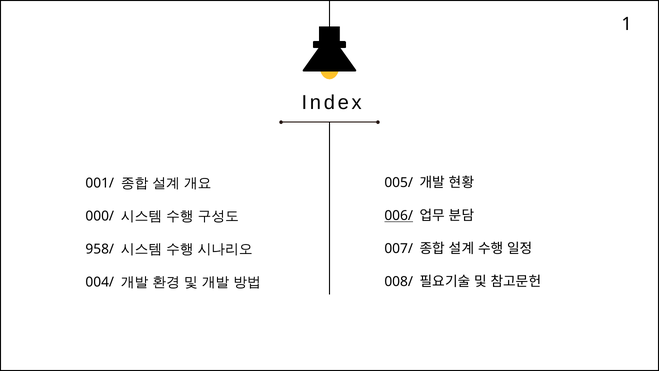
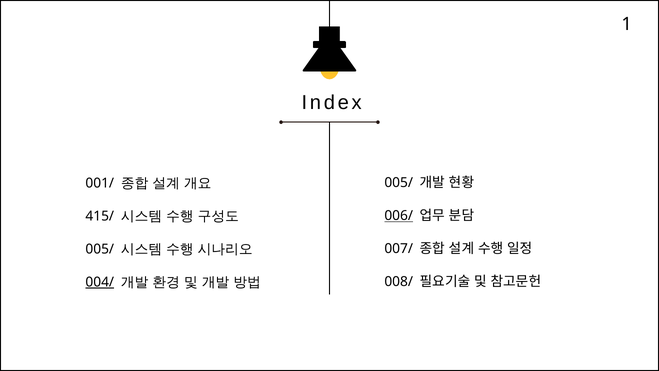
000/: 000/ -> 415/ (100, 216)
958/: 958/ -> 005/ (100, 249)
004/ underline: none -> present (100, 282)
